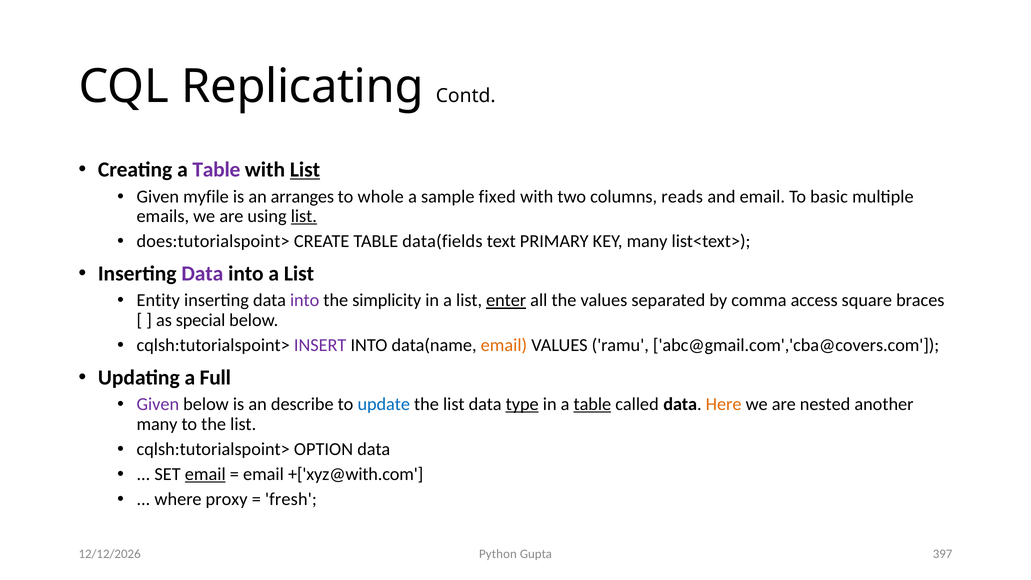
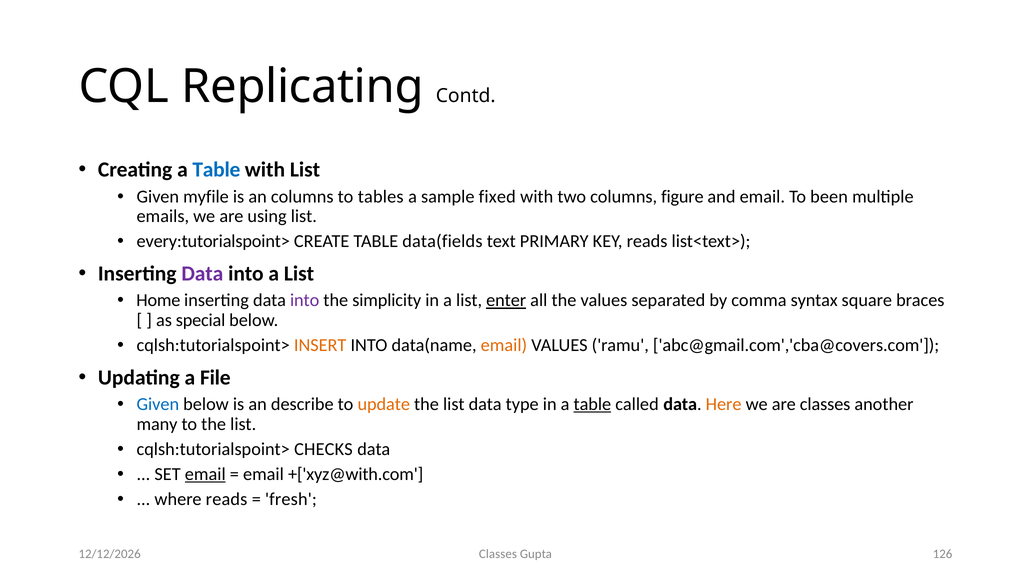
Table colour: purple -> blue (216, 170)
List underline: present -> none (305, 170)
an arranges: arranges -> columns (302, 197)
whole: whole -> tables (381, 197)
reads: reads -> figure (682, 197)
basic: basic -> been (829, 197)
list underline: present -> none (304, 216)
does:tutorialspoint>: does:tutorialspoint> -> every:tutorialspoint> (213, 241)
KEY many: many -> reads (647, 241)
Entity: Entity -> Home (158, 300)
access: access -> syntax (814, 300)
INSERT colour: purple -> orange (320, 345)
Full: Full -> File (215, 377)
Given colour: purple -> blue (158, 404)
update colour: blue -> orange (384, 404)
type underline: present -> none (522, 404)
are nested: nested -> classes (825, 404)
OPTION: OPTION -> CHECKS (323, 449)
where proxy: proxy -> reads (227, 499)
Python: Python -> Classes (498, 554)
397: 397 -> 126 (943, 554)
